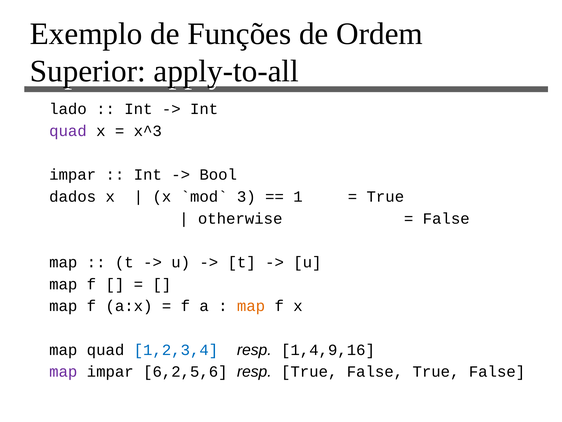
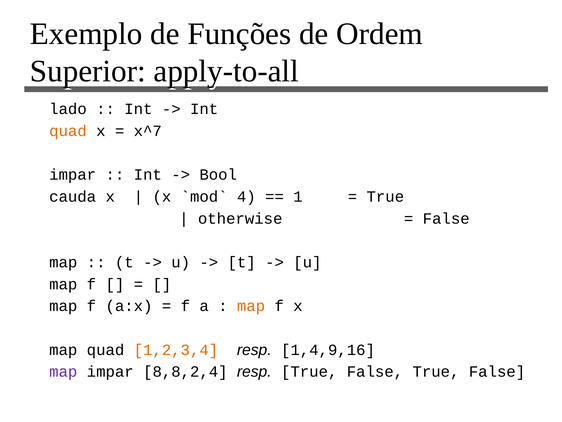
quad colour: purple -> orange (68, 131)
x^3: x^3 -> x^7 (148, 131)
dados: dados -> cauda (73, 196)
3: 3 -> 4 (246, 196)
1,2,3,4 colour: blue -> orange (176, 349)
6,2,5,6: 6,2,5,6 -> 8,8,2,4 (185, 371)
